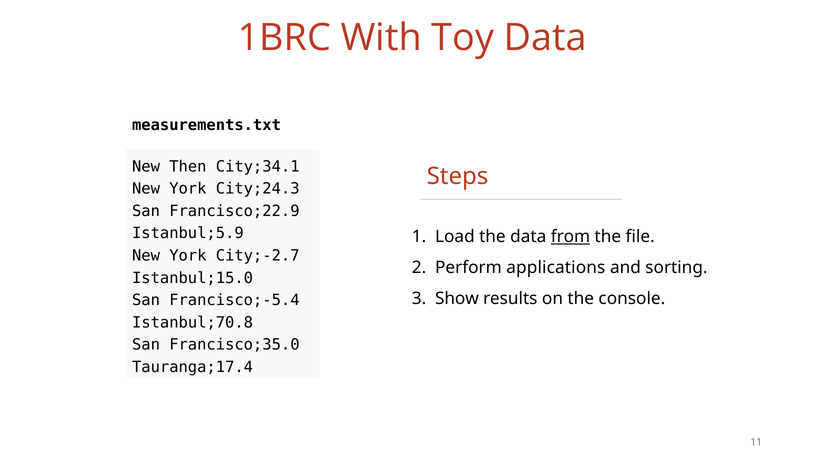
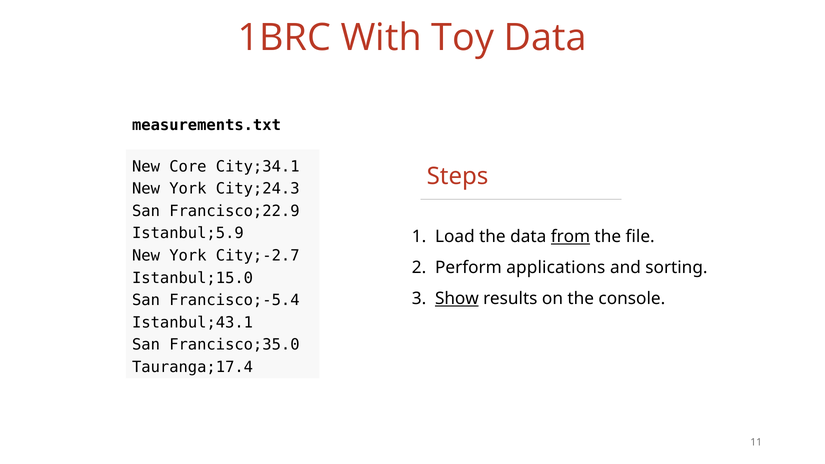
Then: Then -> Core (188, 167)
Show underline: none -> present (457, 299)
Istanbul;70.8: Istanbul;70.8 -> Istanbul;43.1 (193, 322)
